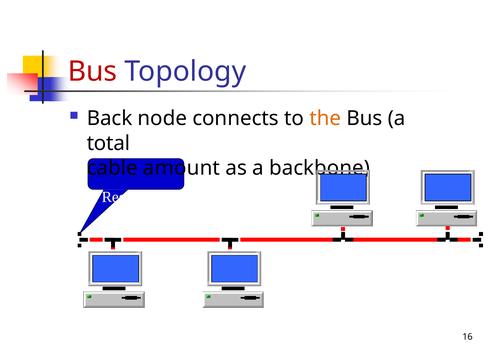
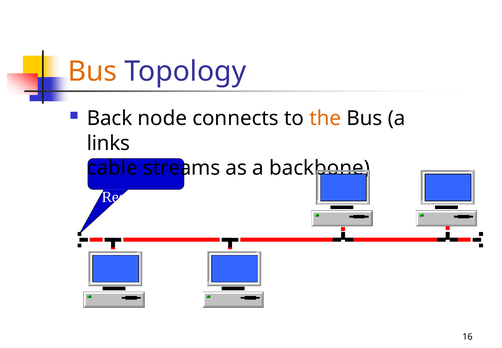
Bus colour: red -> orange (92, 72)
total: total -> links (108, 143)
amount: amount -> streams (182, 168)
